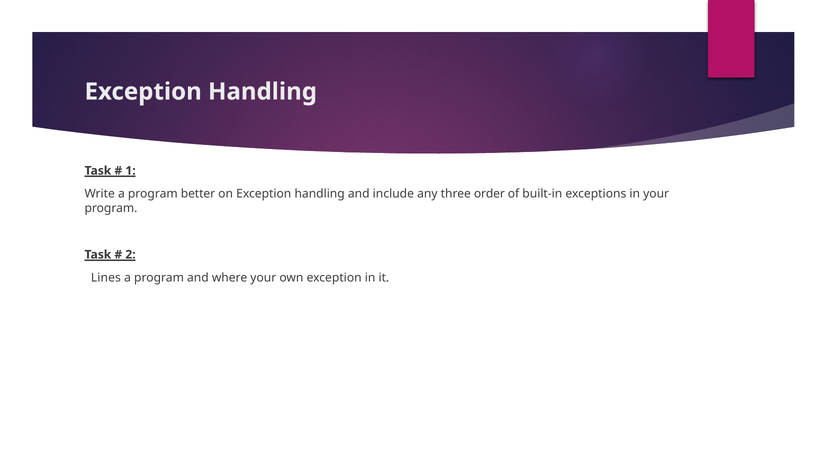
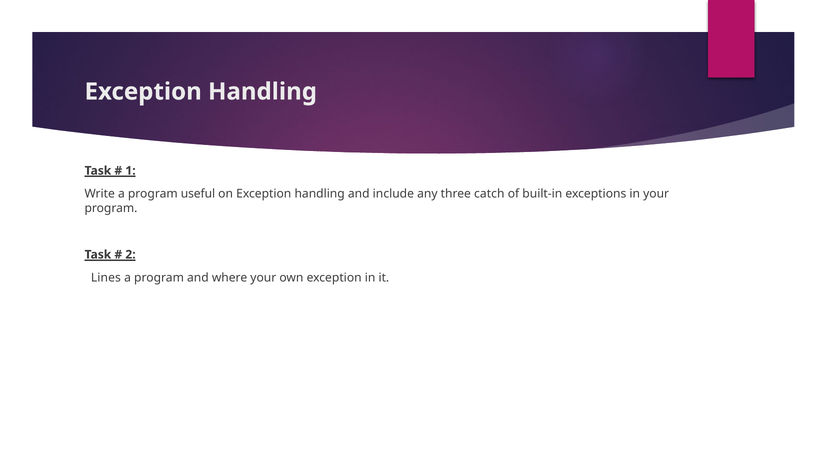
better: better -> useful (198, 194)
order: order -> catch (489, 194)
